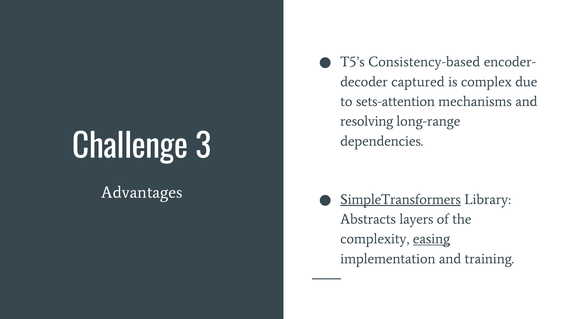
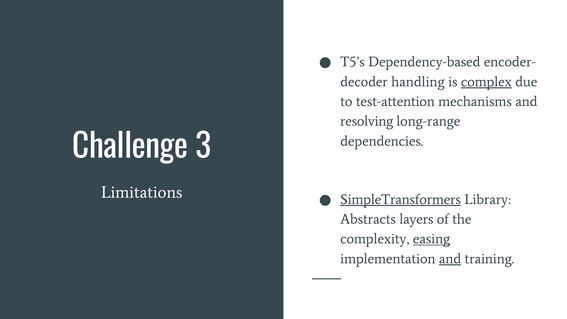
Consistency-based: Consistency-based -> Dependency-based (424, 62)
captured: captured -> handling (418, 82)
complex underline: none -> present (486, 82)
sets-attention: sets-attention -> test-attention (395, 101)
Advantages: Advantages -> Limitations (142, 192)
and underline: none -> present (450, 259)
